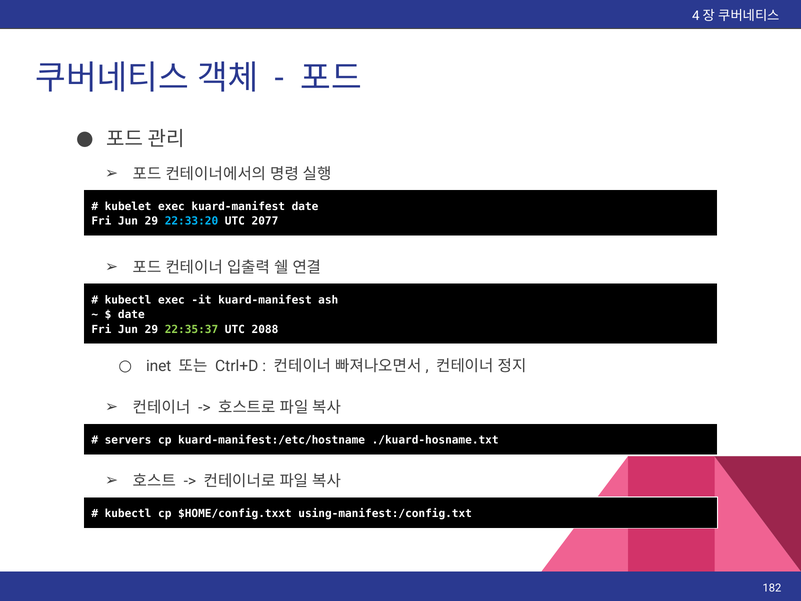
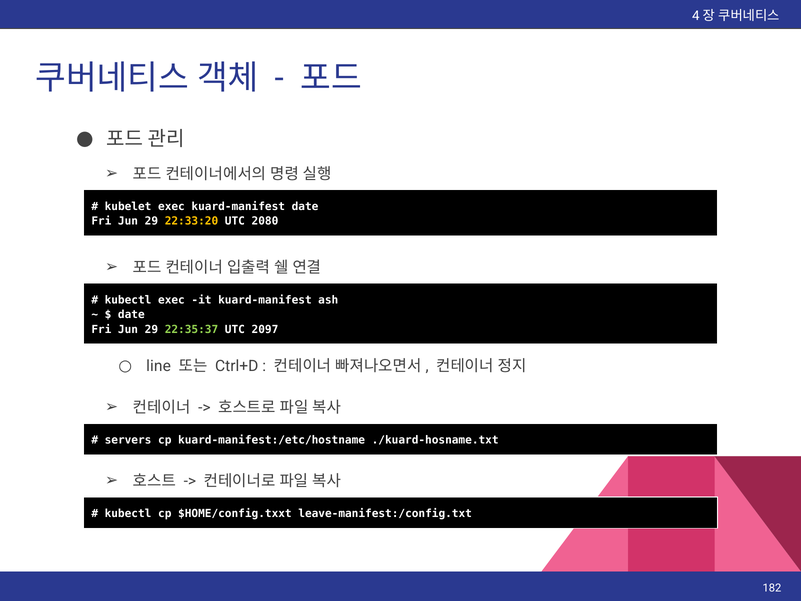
22:33:20 colour: light blue -> yellow (191, 221)
2077: 2077 -> 2080 (265, 221)
2088: 2088 -> 2097 (265, 329)
inet: inet -> line (159, 366)
using-manifest:/config.txt: using-manifest:/config.txt -> leave-manifest:/config.txt (385, 513)
